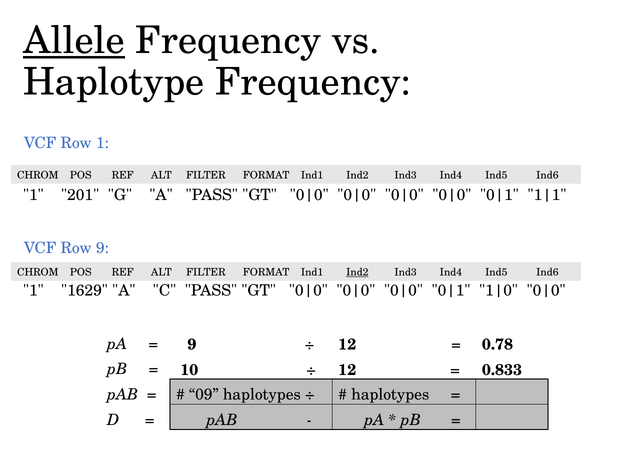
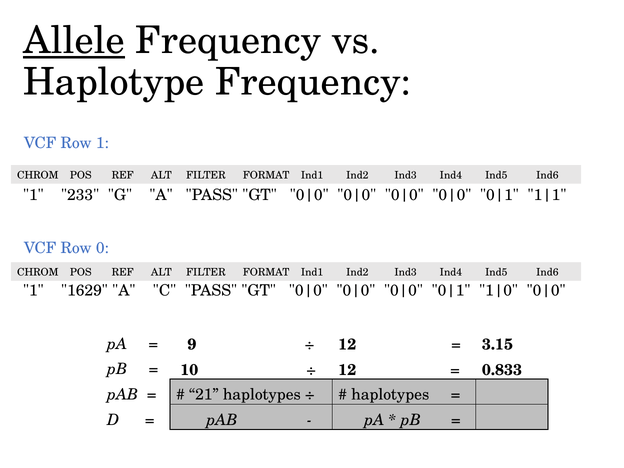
201: 201 -> 233 (80, 195)
Row 9: 9 -> 0 (102, 248)
Ind2 underline: present -> none (357, 272)
0.78: 0.78 -> 3.15 (497, 345)
09: 09 -> 21 (204, 395)
